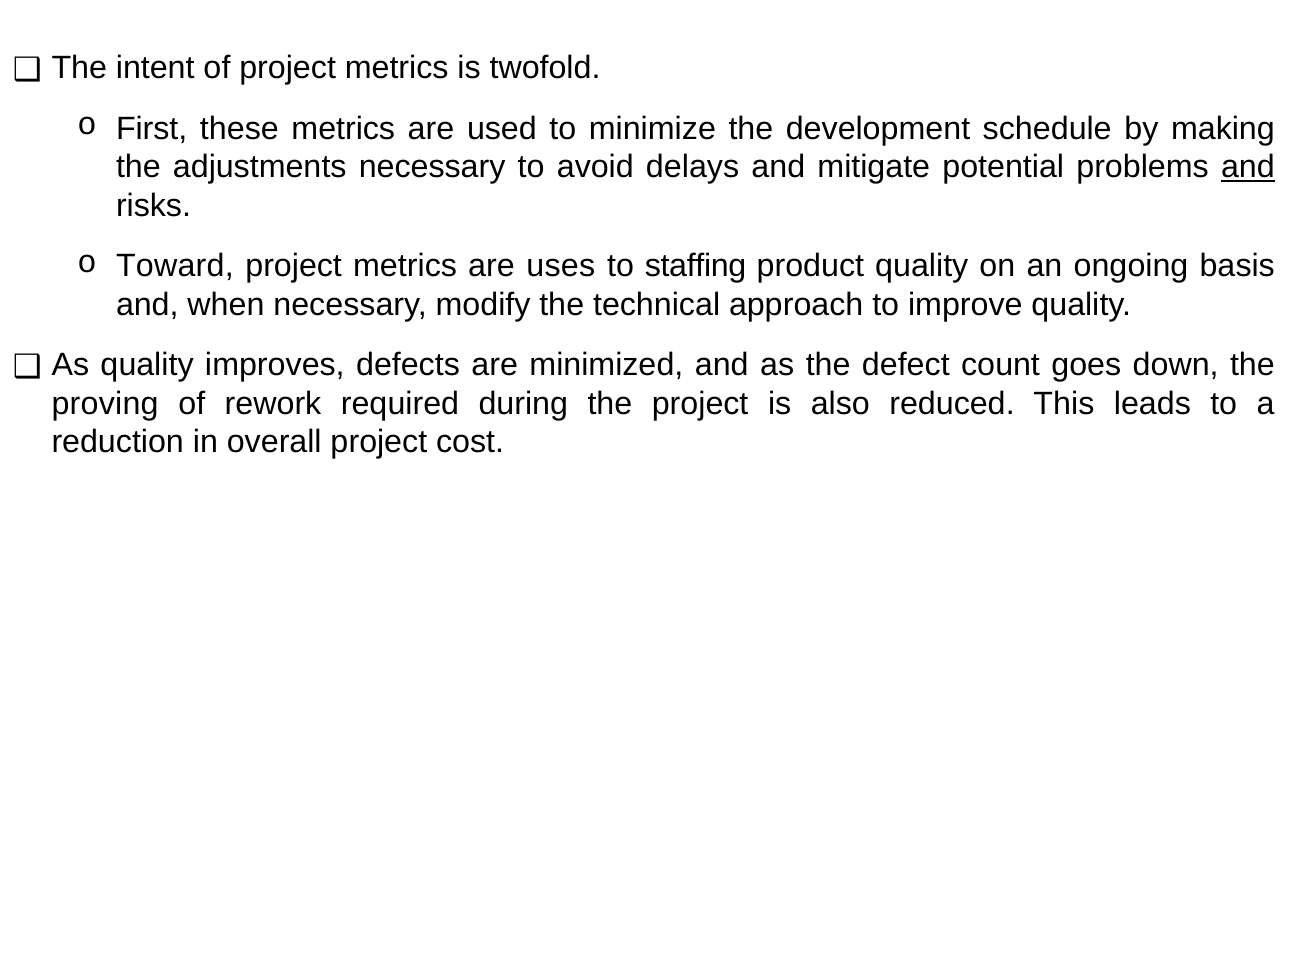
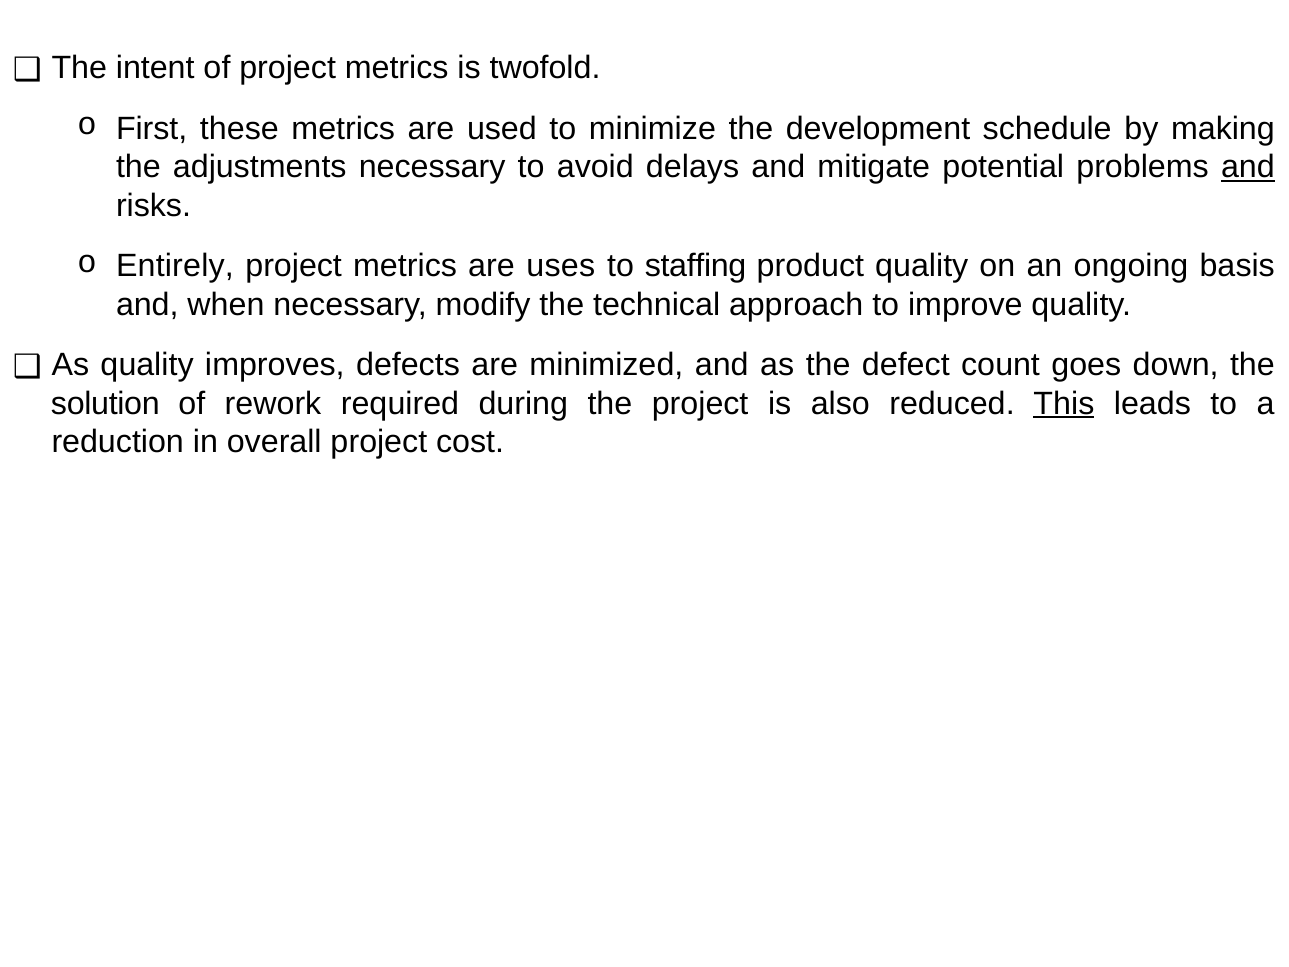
Toward: Toward -> Entirely (175, 266)
proving: proving -> solution (105, 403)
This underline: none -> present (1064, 403)
